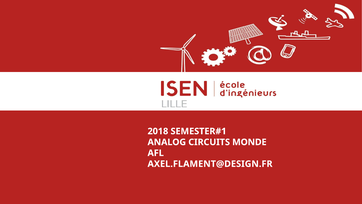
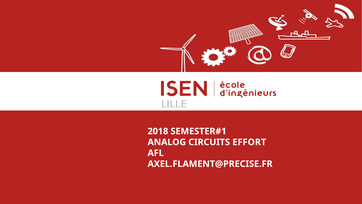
MONDE: MONDE -> EFFORT (249, 142)
AXEL.FLAMENT@DESIGN.FR: AXEL.FLAMENT@DESIGN.FR -> AXEL.FLAMENT@PRECISE.FR (210, 164)
